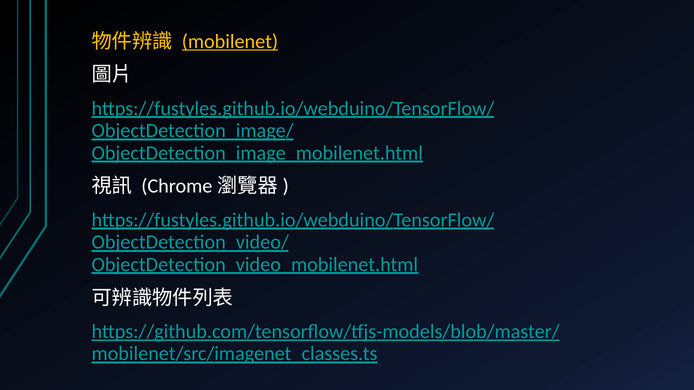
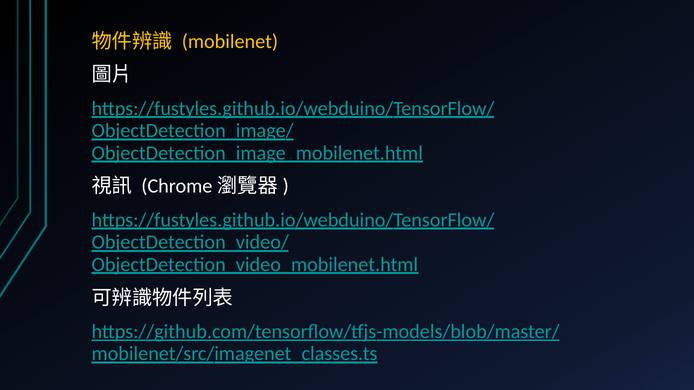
mobilenet underline: present -> none (230, 41)
